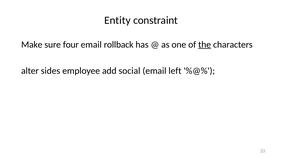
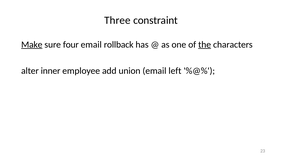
Entity: Entity -> Three (117, 20)
Make underline: none -> present (32, 45)
sides: sides -> inner (51, 71)
social: social -> union (130, 71)
